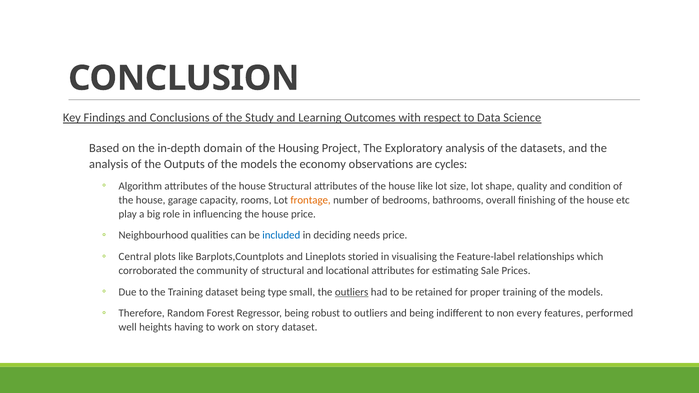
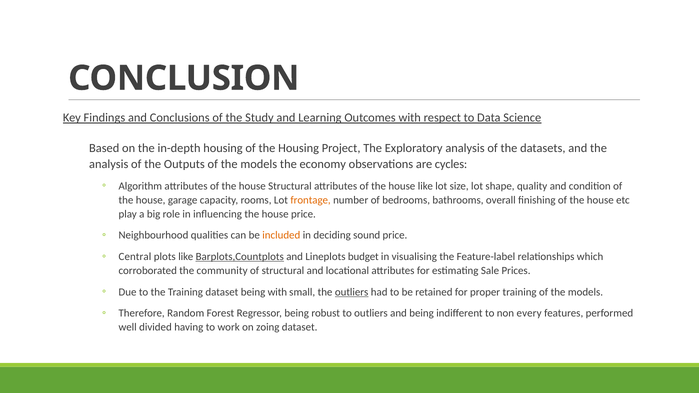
in-depth domain: domain -> housing (223, 148)
included colour: blue -> orange (281, 236)
needs: needs -> sound (367, 236)
Barplots,Countplots underline: none -> present (240, 257)
storied: storied -> budget (363, 257)
being type: type -> with (277, 292)
heights: heights -> divided (155, 327)
story: story -> zoing (268, 327)
